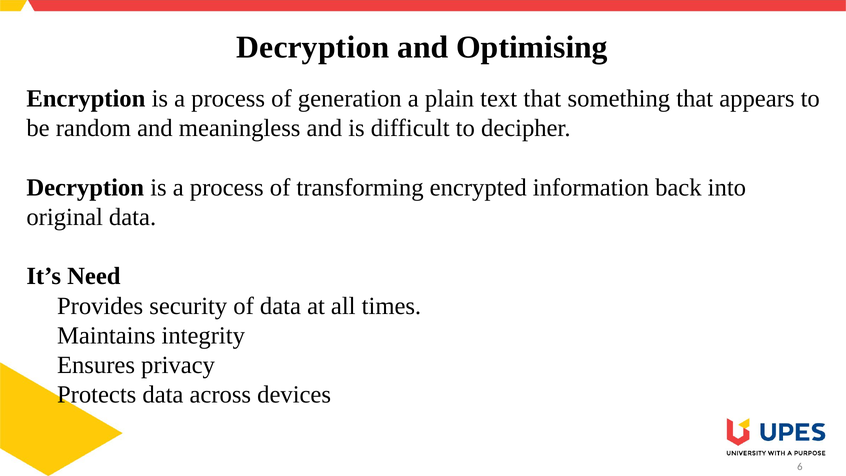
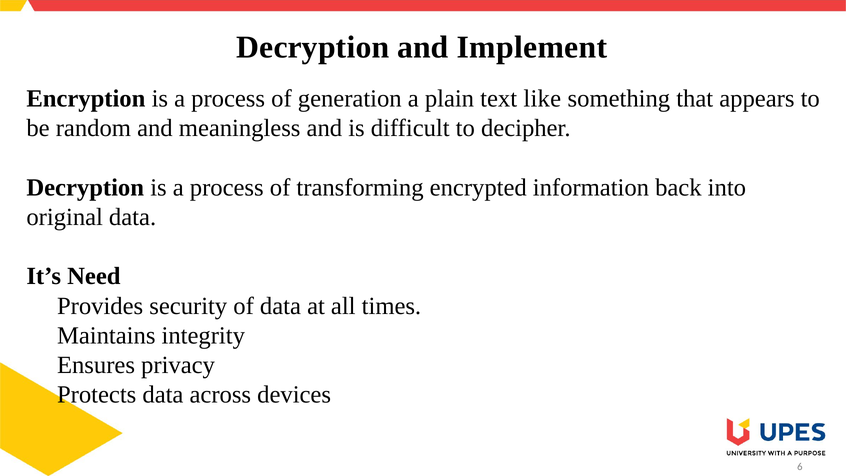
Optimising: Optimising -> Implement (532, 47)
text that: that -> like (542, 98)
